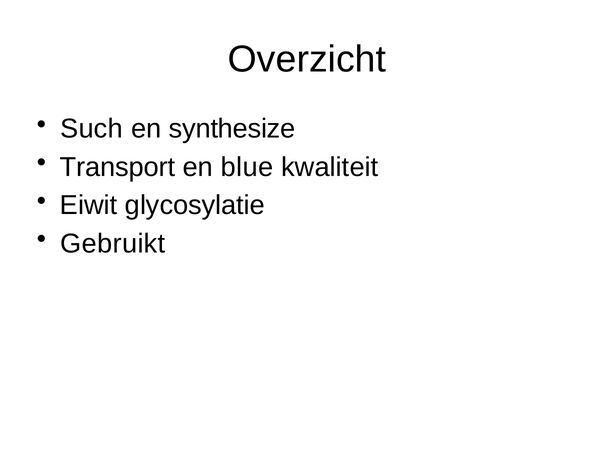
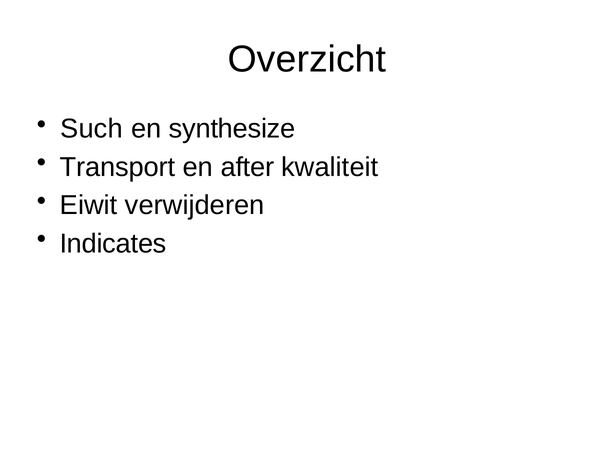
blue: blue -> after (247, 167)
glycosylatie: glycosylatie -> verwijderen (195, 205)
Gebruikt: Gebruikt -> Indicates (113, 243)
